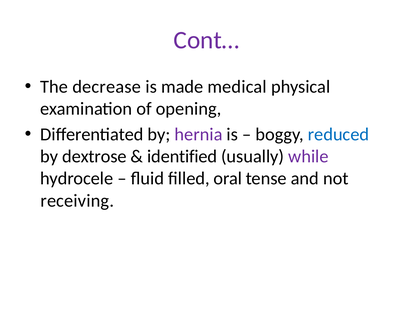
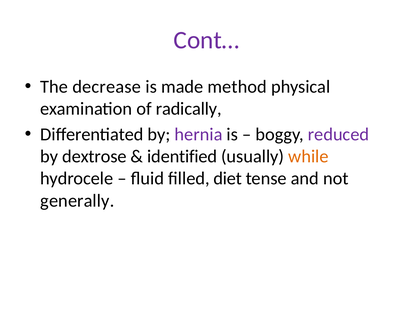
medical: medical -> method (237, 87)
opening: opening -> radically (189, 109)
reduced colour: blue -> purple (339, 134)
while colour: purple -> orange (308, 156)
oral: oral -> diet (228, 178)
receiving: receiving -> generally (77, 200)
